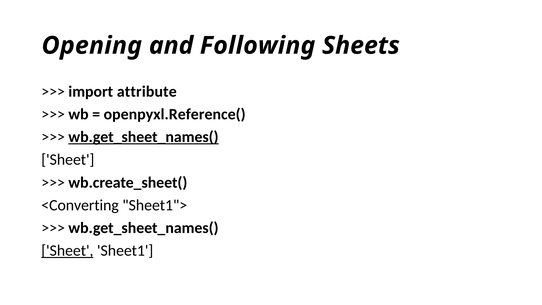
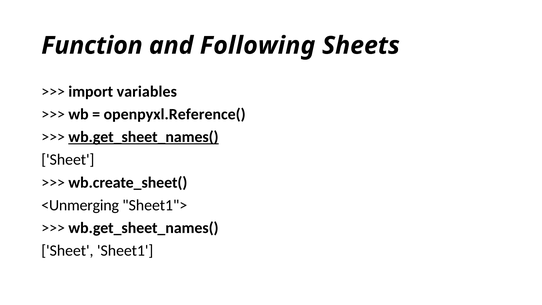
Opening: Opening -> Function (92, 46)
attribute: attribute -> variables (147, 92)
<Converting: <Converting -> <Unmerging (80, 205)
Sheet underline: present -> none (67, 250)
